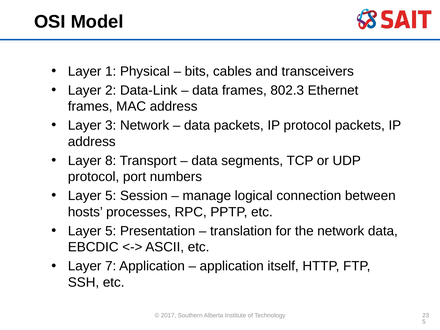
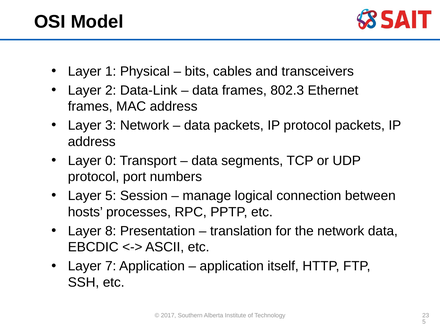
8: 8 -> 0 (111, 161)
5: 5 -> 8 (111, 231)
